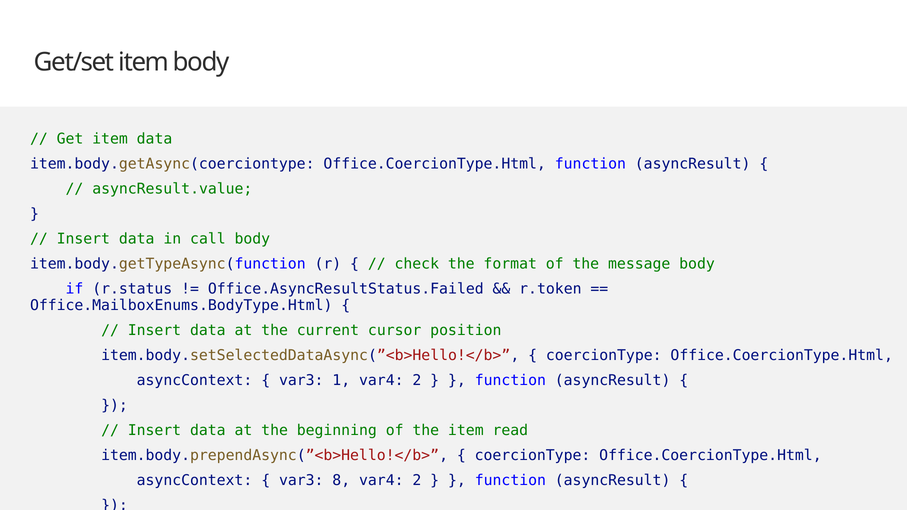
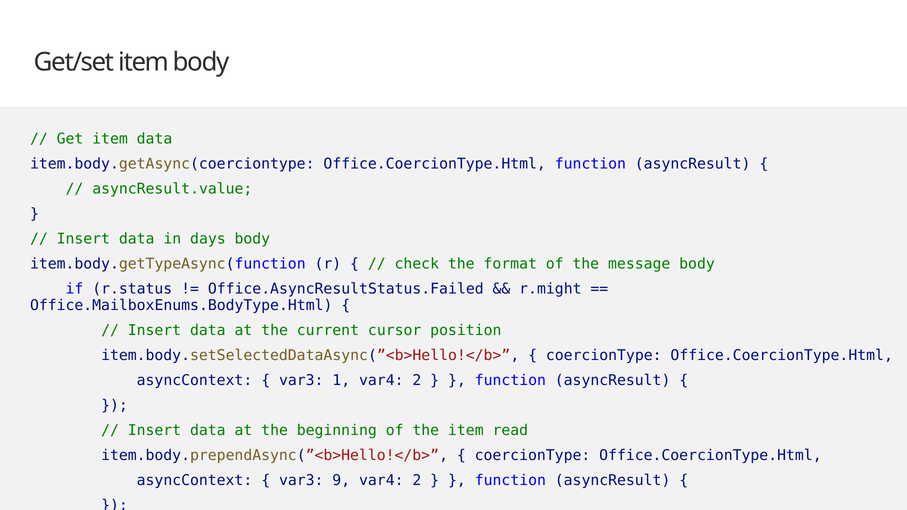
call: call -> days (208, 239)
r.token: r.token -> r.might (550, 289)
8: 8 -> 9 (341, 481)
